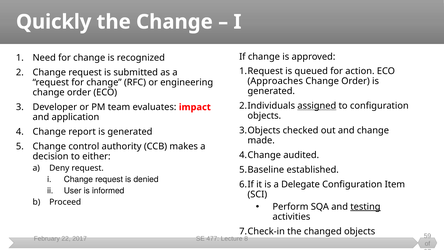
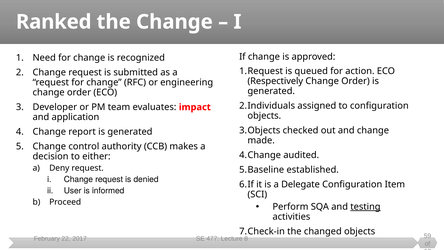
Quickly: Quickly -> Ranked (54, 22)
Approaches: Approaches -> Respectively (275, 81)
assigned underline: present -> none (317, 106)
